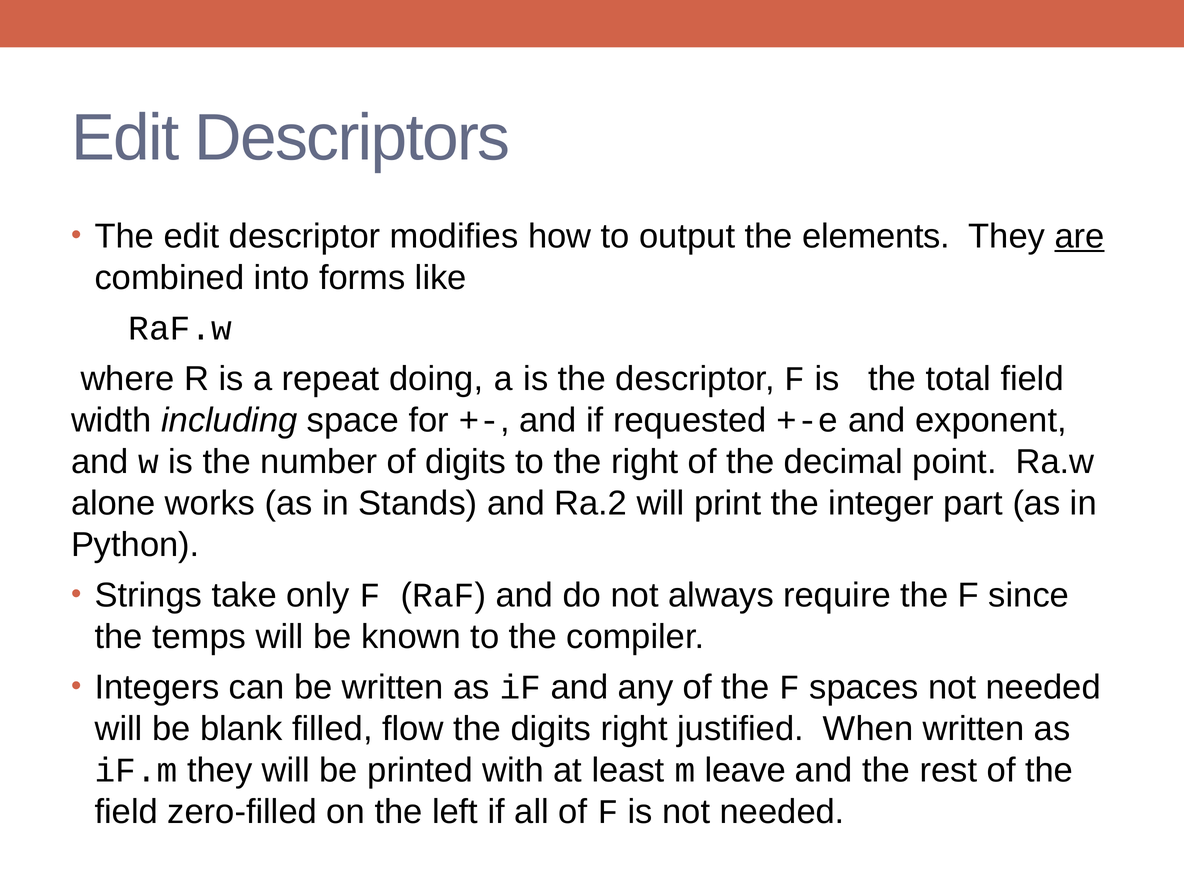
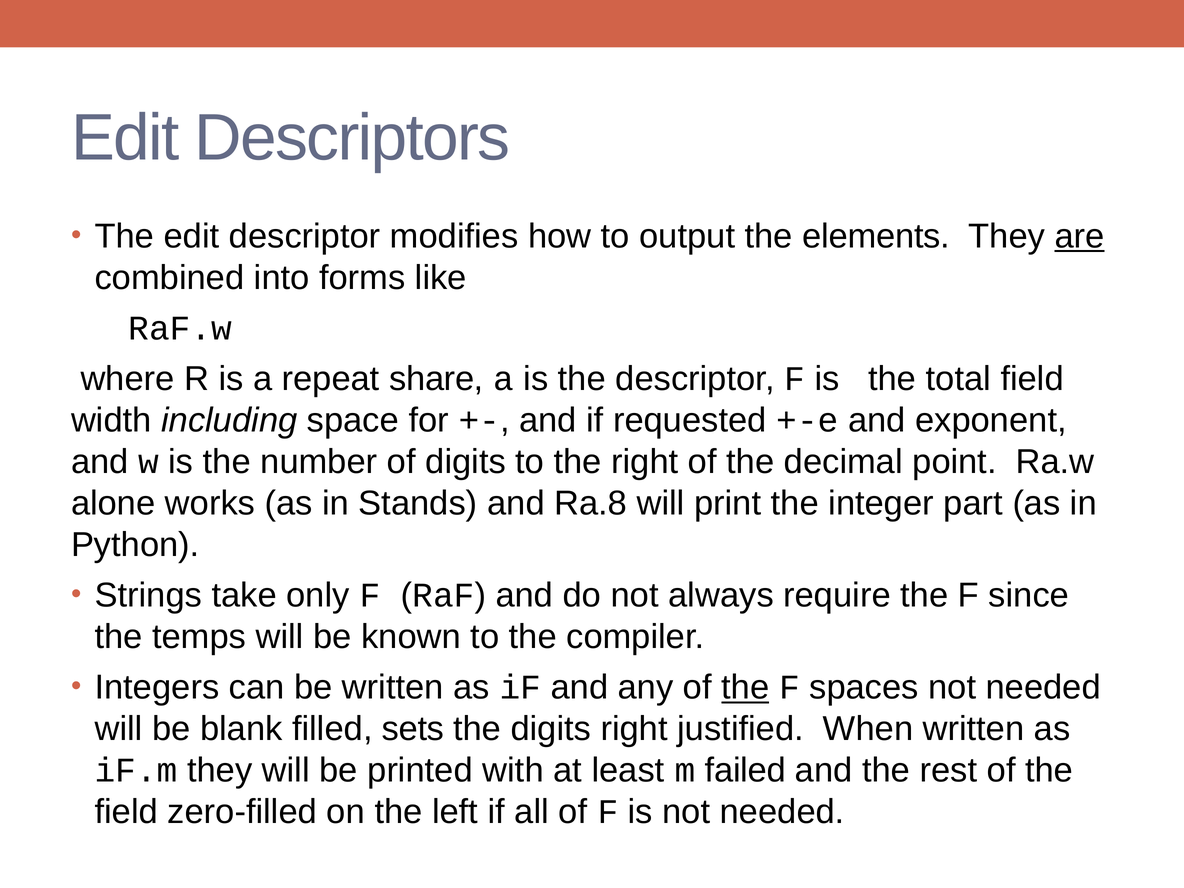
doing: doing -> share (436, 379)
Ra.2: Ra.2 -> Ra.8 (591, 503)
the underline: none -> present (745, 688)
flow: flow -> sets (413, 729)
leave: leave -> failed (745, 770)
